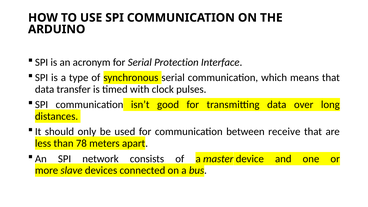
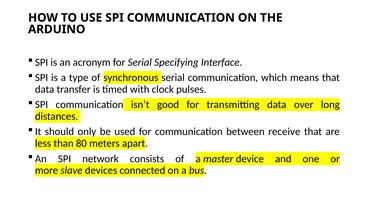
Protection: Protection -> Specifying (176, 62)
78: 78 -> 80 (81, 143)
